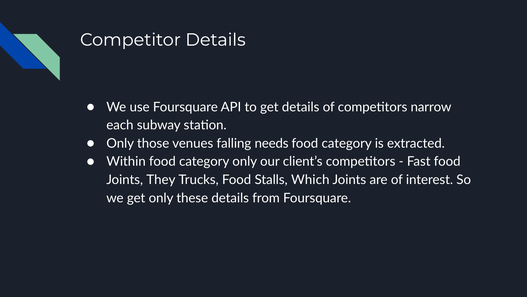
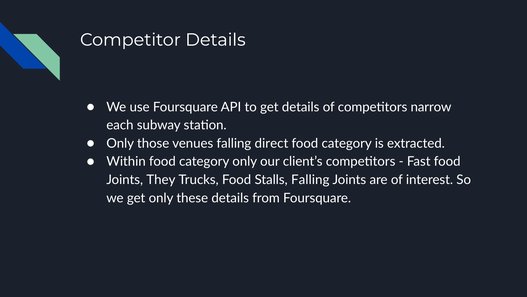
needs: needs -> direct (271, 143)
Stalls Which: Which -> Falling (310, 180)
